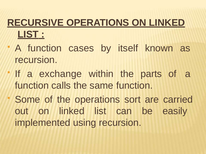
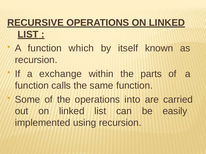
cases: cases -> which (81, 48)
sort: sort -> into (132, 100)
